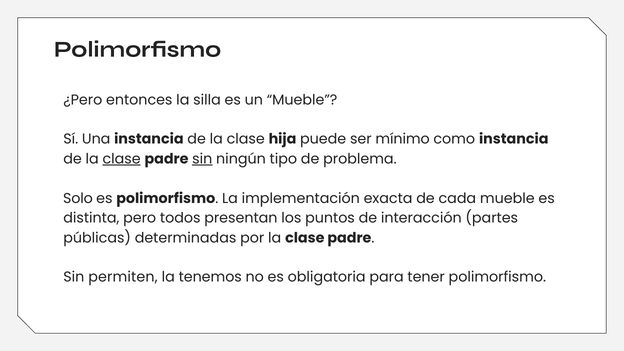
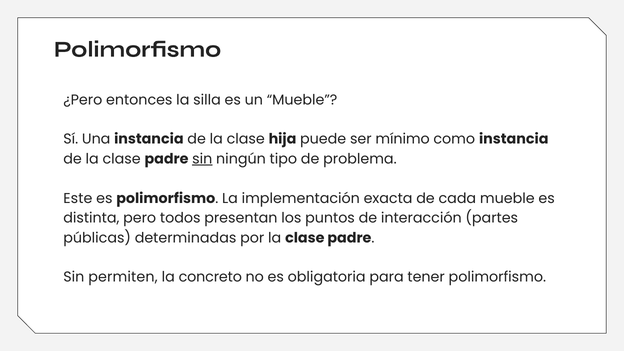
clase underline: present -> none (122, 159)
Solo: Solo -> Este (78, 198)
tenemos: tenemos -> concreto (210, 277)
